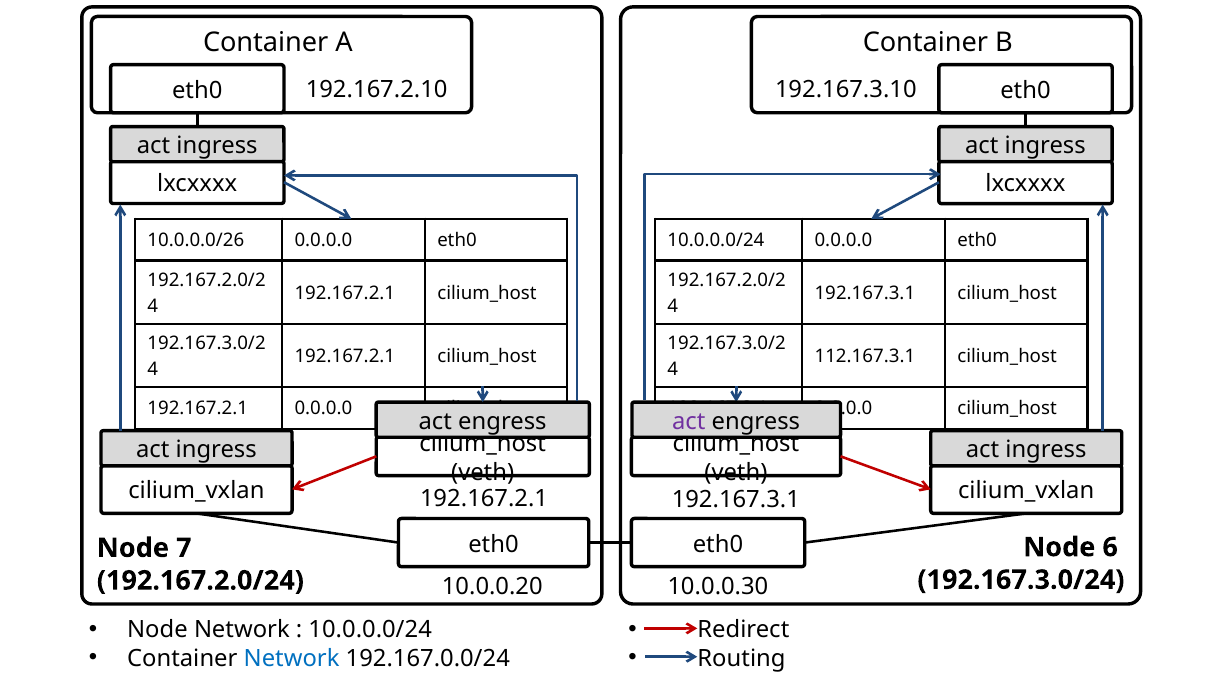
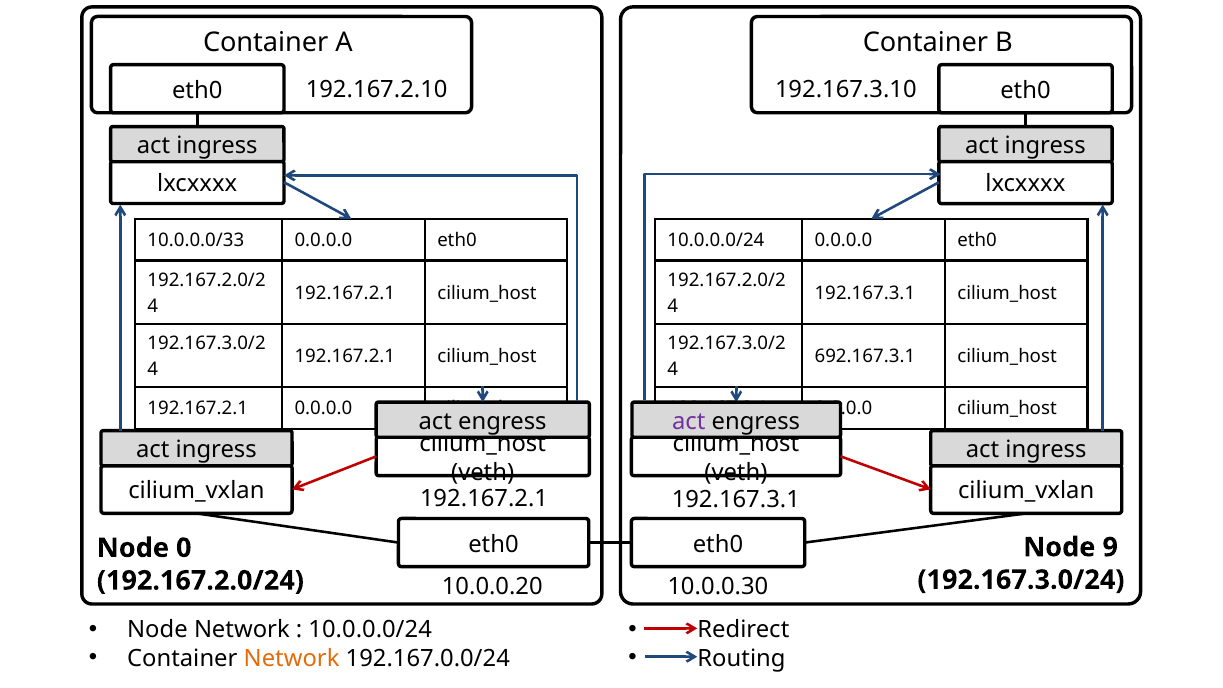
10.0.0.0/26: 10.0.0.0/26 -> 10.0.0.0/33 (196, 241)
112.167.3.1: 112.167.3.1 -> 692.167.3.1 (865, 356)
6: 6 -> 9 (1110, 547)
7: 7 -> 0 (184, 548)
Network colour: blue -> orange (292, 658)
